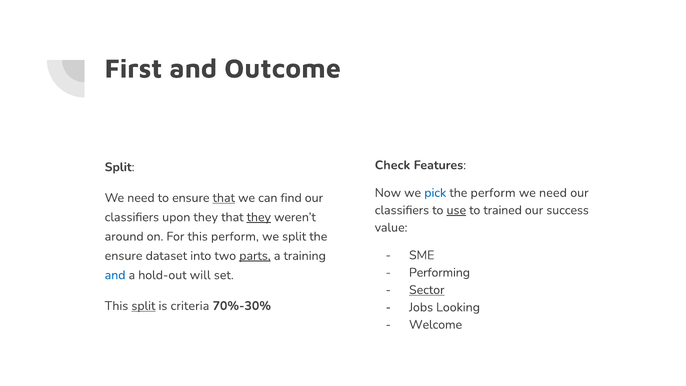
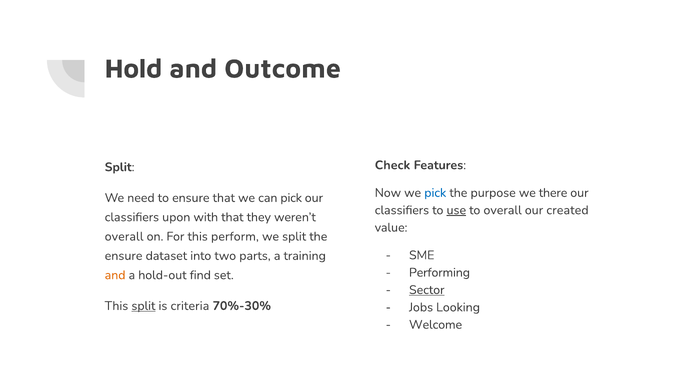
First: First -> Hold (134, 69)
the perform: perform -> purpose (493, 193)
need: need -> there (553, 193)
that underline: present -> none (224, 198)
can find: find -> pick (291, 198)
to trained: trained -> overall (503, 210)
success: success -> created (567, 210)
upon they: they -> with (206, 217)
they underline: present -> none (259, 217)
around: around -> overall (124, 236)
parts underline: present -> none (255, 256)
and colour: blue -> orange (115, 275)
will: will -> find (200, 275)
